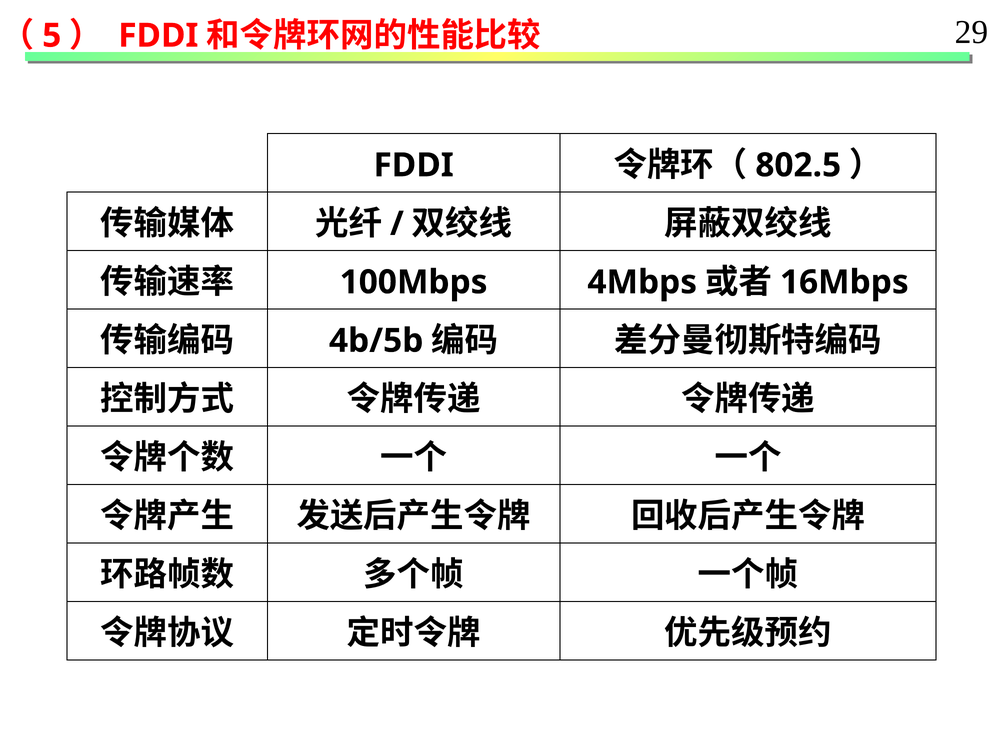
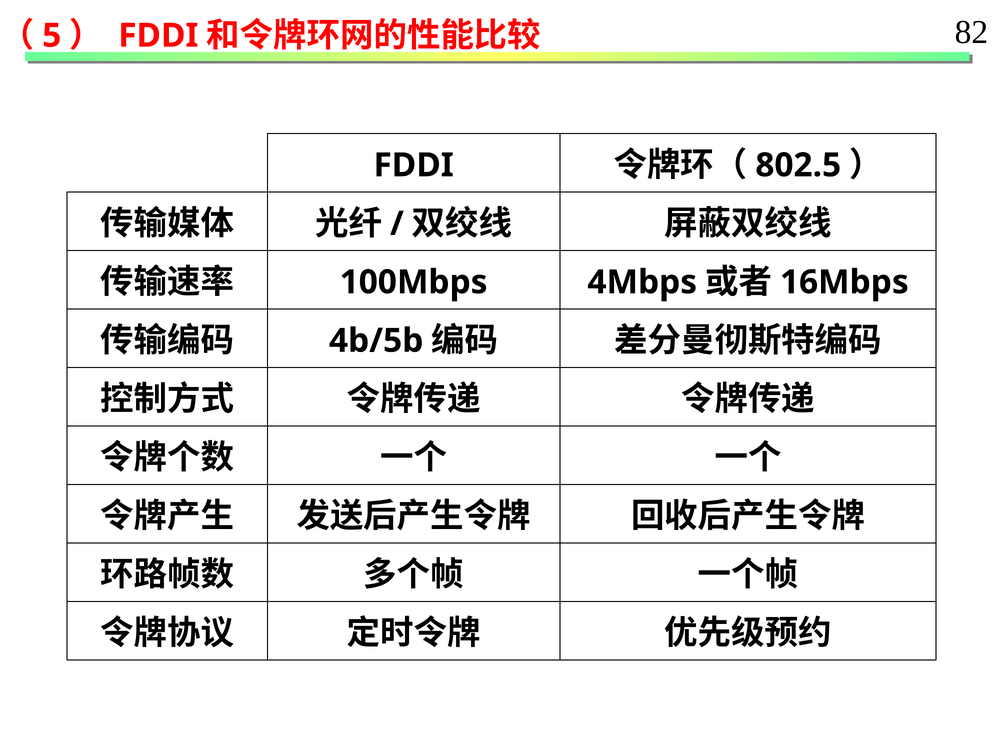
29: 29 -> 82 (971, 32)
